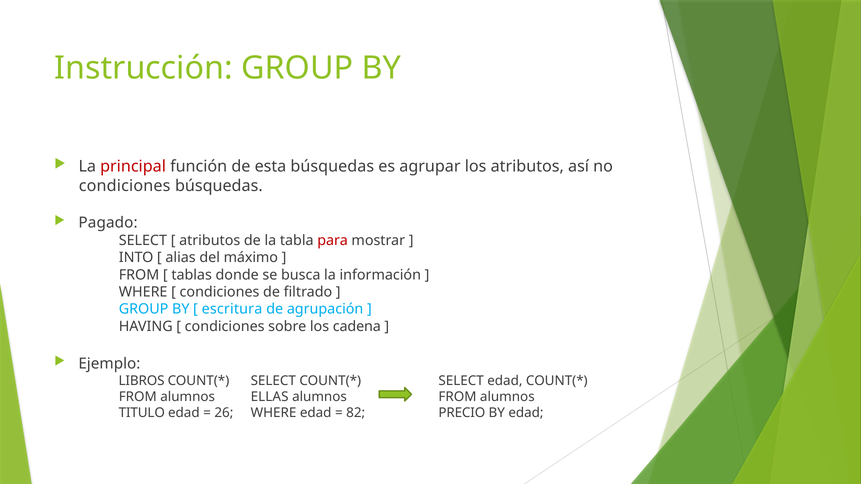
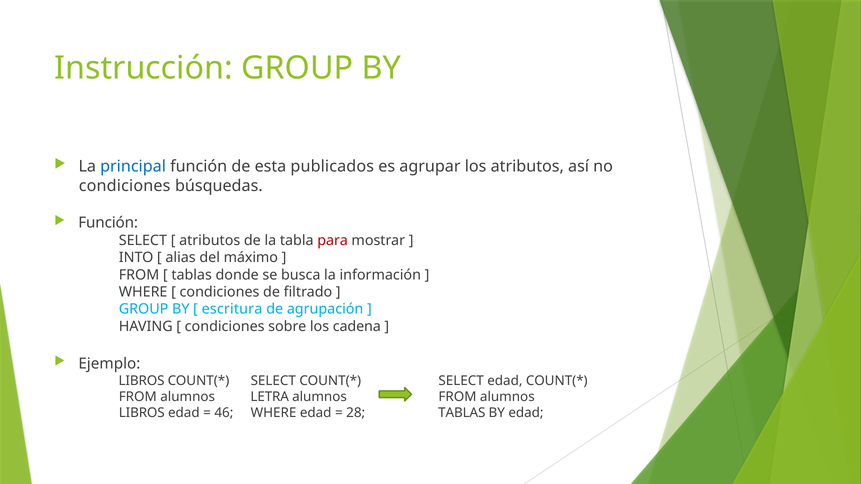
principal colour: red -> blue (133, 167)
esta búsquedas: búsquedas -> publicados (332, 167)
Pagado: Pagado -> Función (108, 223)
ELLAS: ELLAS -> LETRA (270, 397)
82: 82 -> 28 (356, 413)
PRECIO: PRECIO -> TABLAS (462, 413)
TITULO: TITULO -> LIBROS (142, 413)
26: 26 -> 46 (224, 413)
